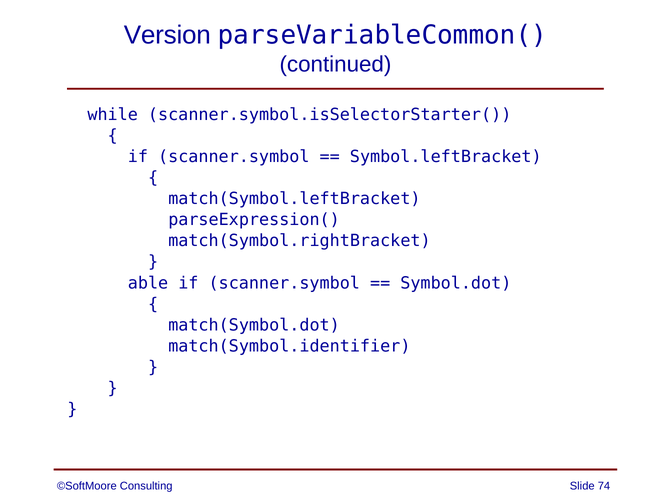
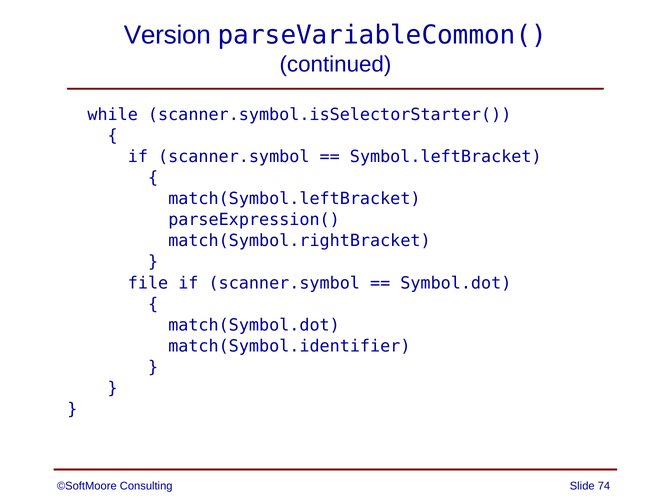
able: able -> file (148, 283)
